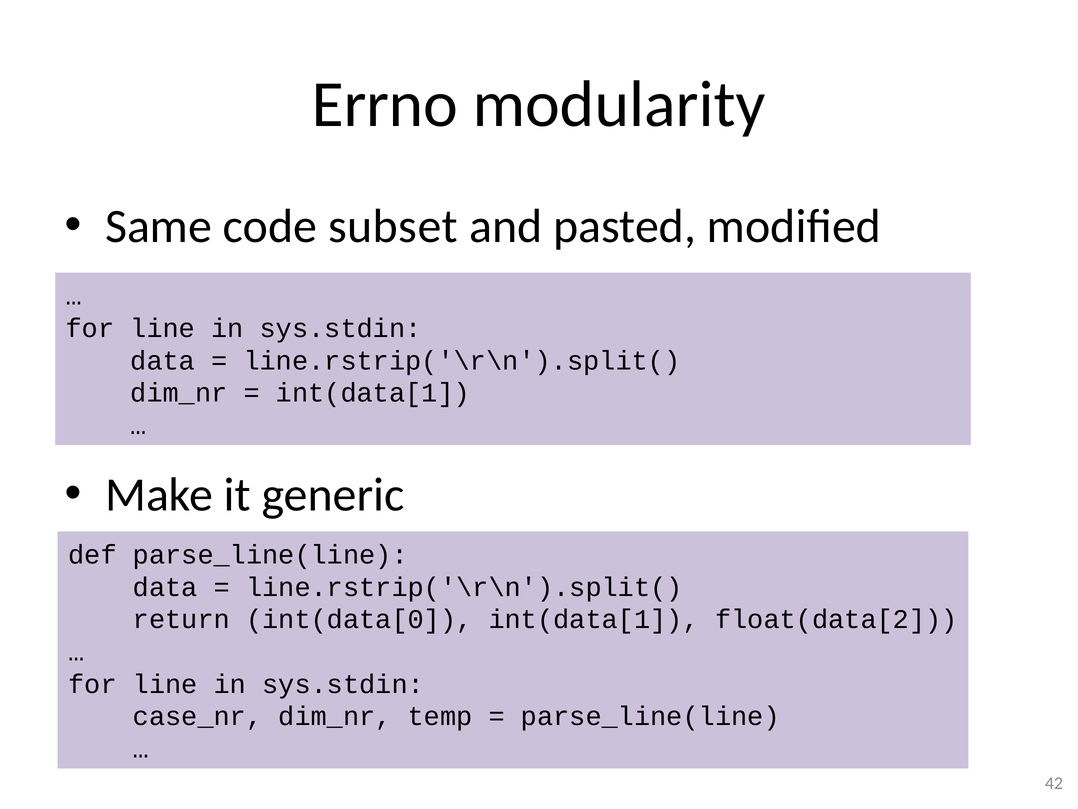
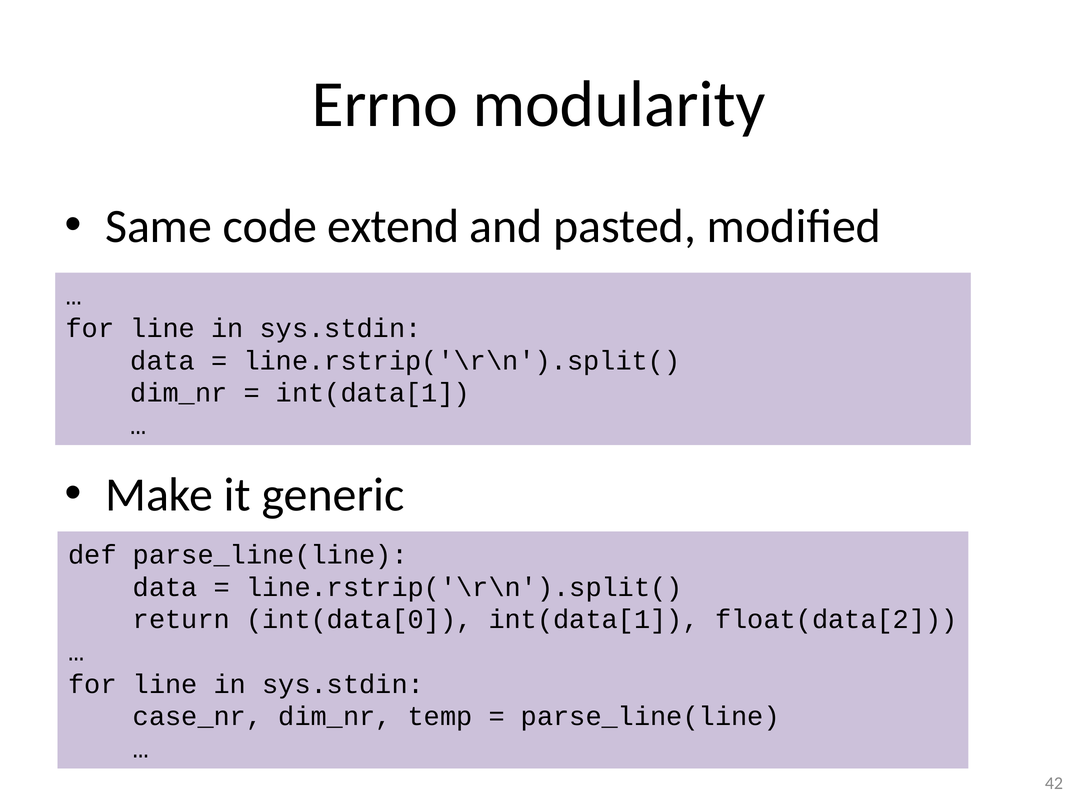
subset: subset -> extend (393, 226)
